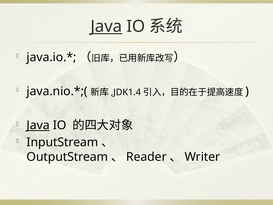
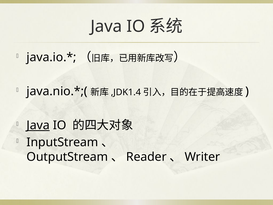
Java underline: present -> none (106, 26)
